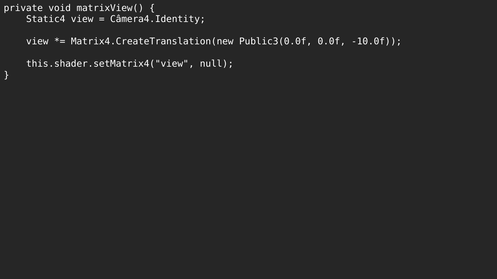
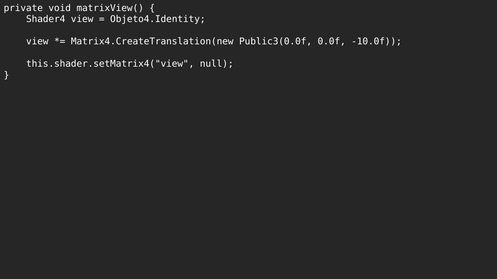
Static4: Static4 -> Shader4 (46, 19)
Câmera4.Identity: Câmera4.Identity -> Objeto4.Identity (158, 19)
